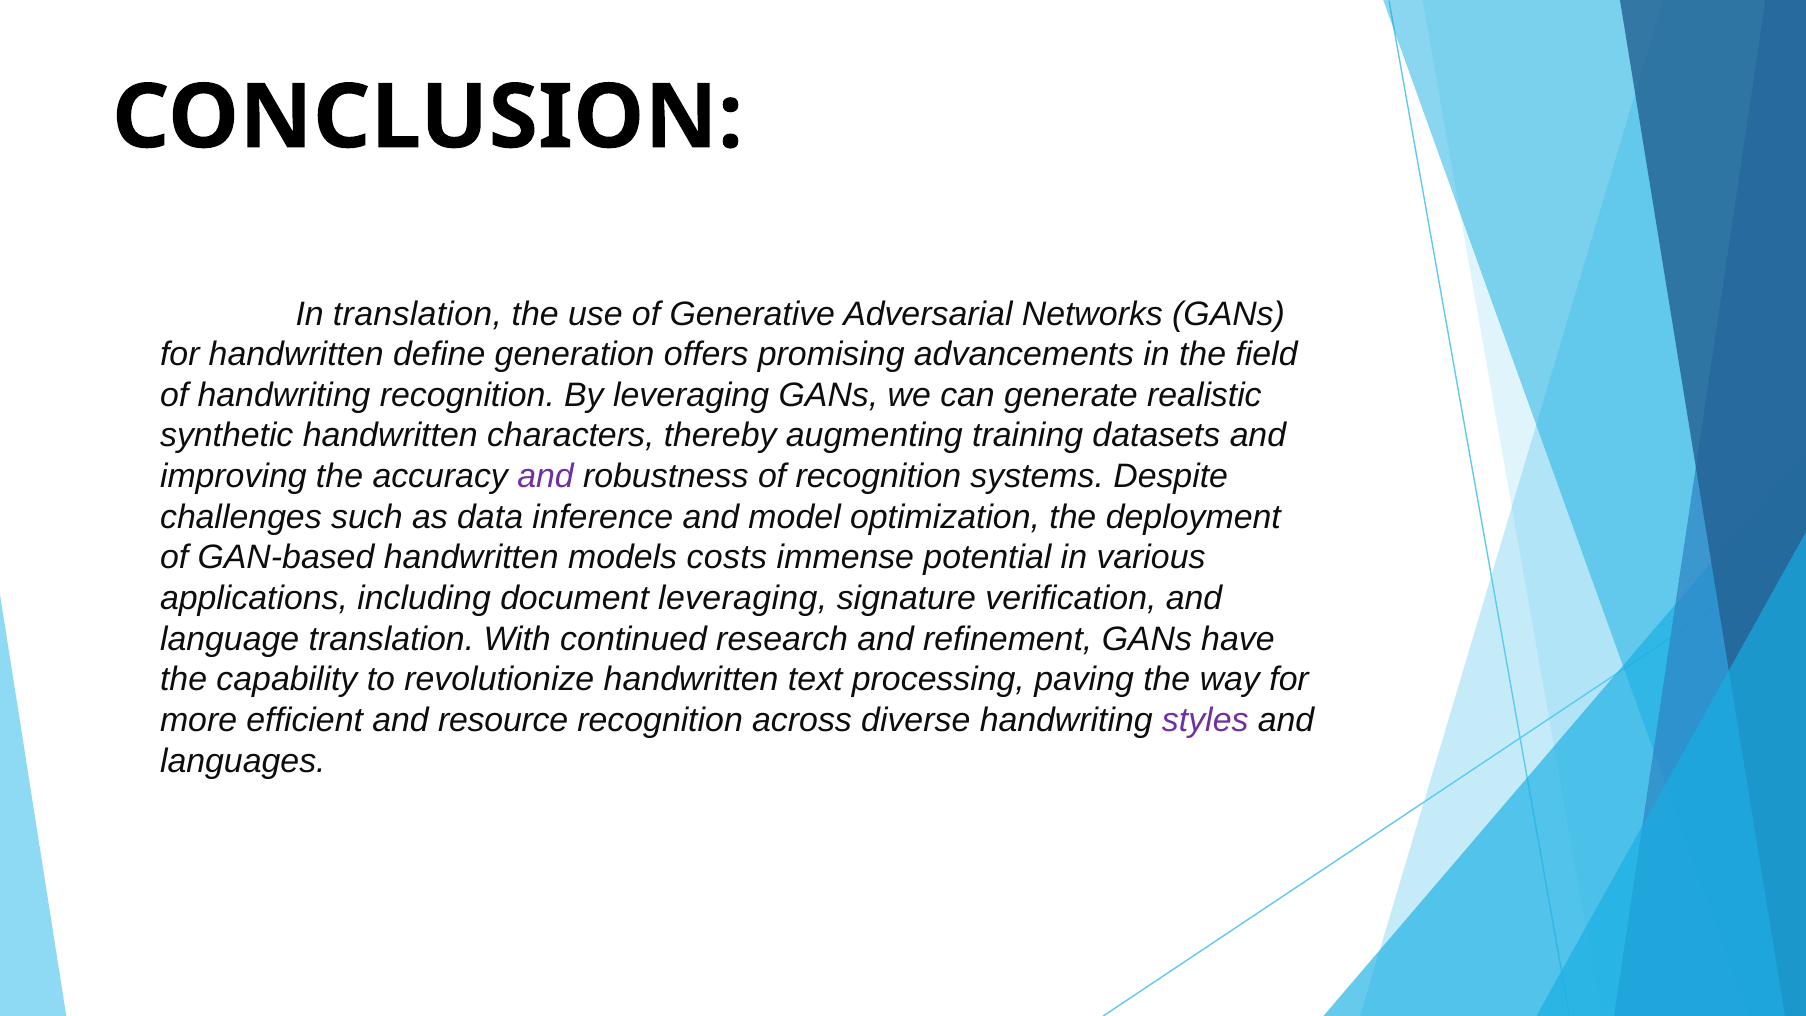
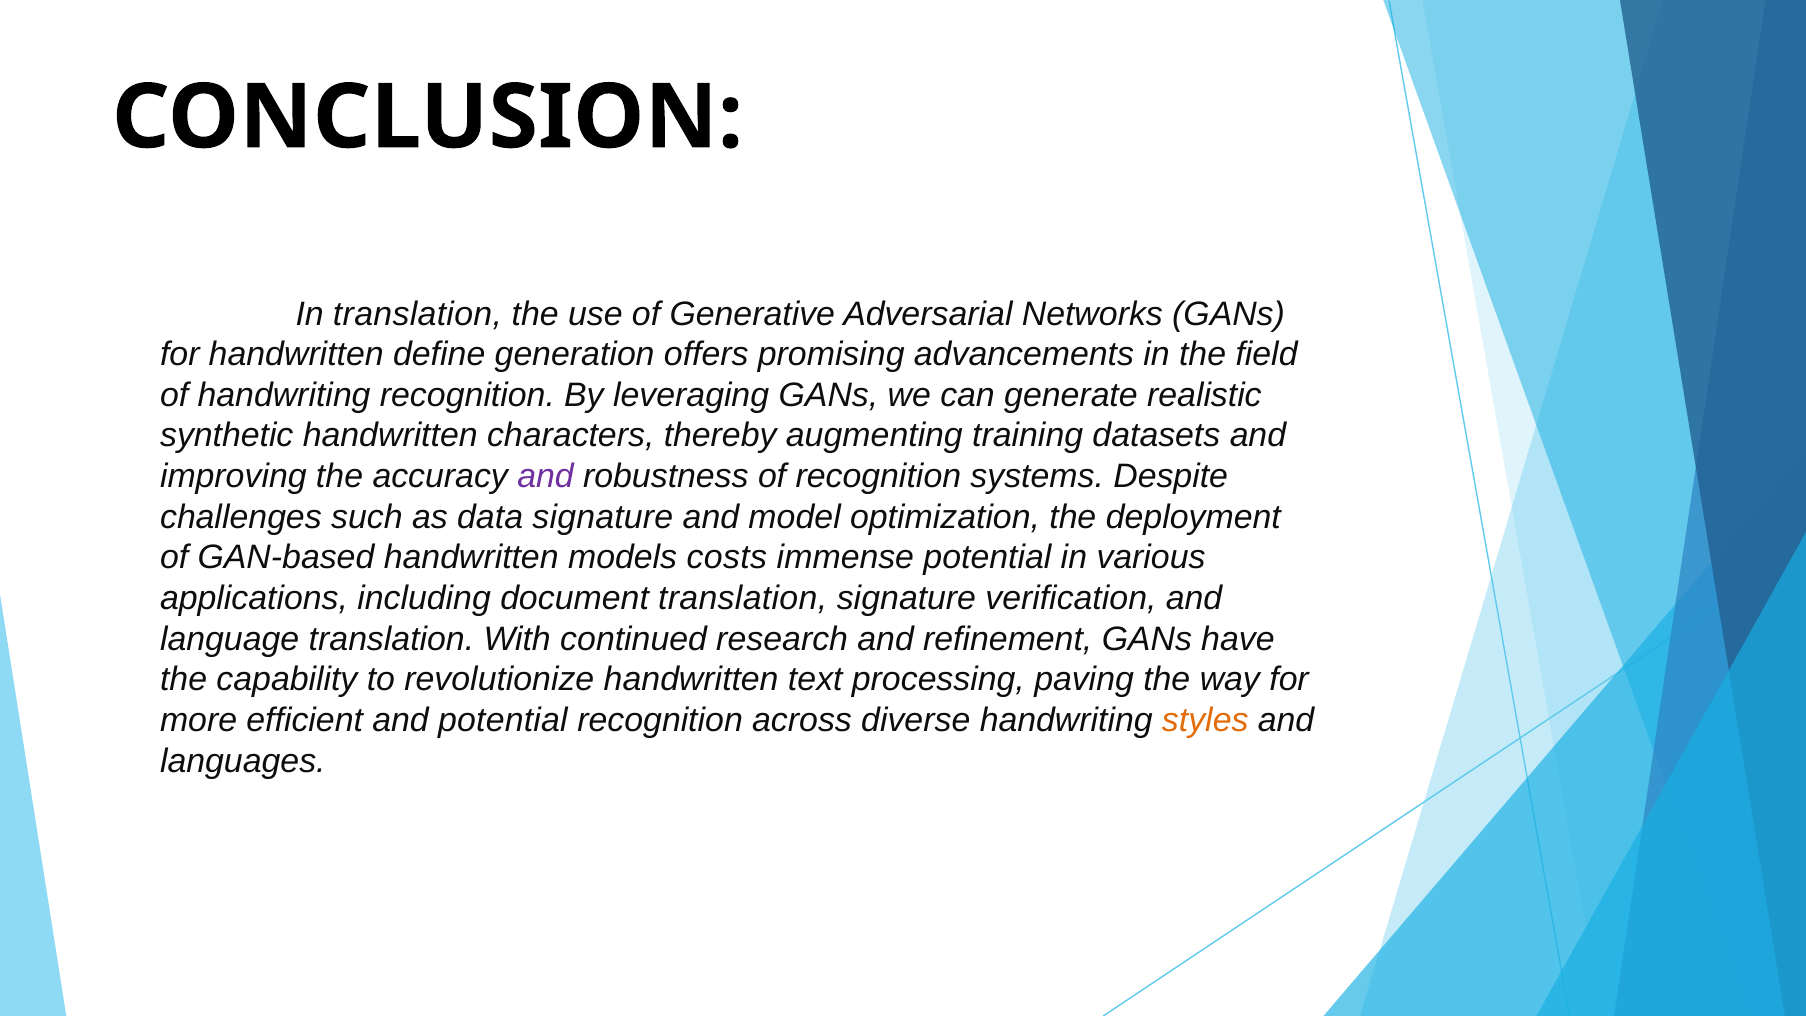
data inference: inference -> signature (603, 517)
document leveraging: leveraging -> translation (743, 598)
and resource: resource -> potential (503, 720)
styles colour: purple -> orange (1205, 720)
